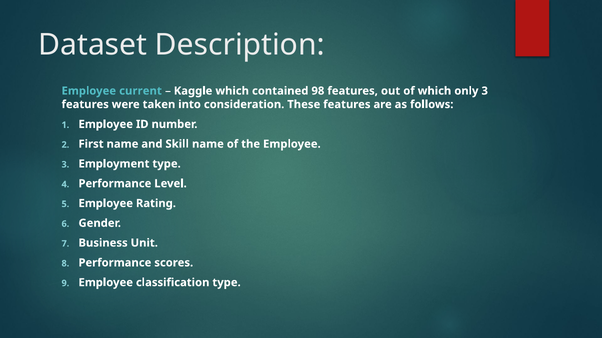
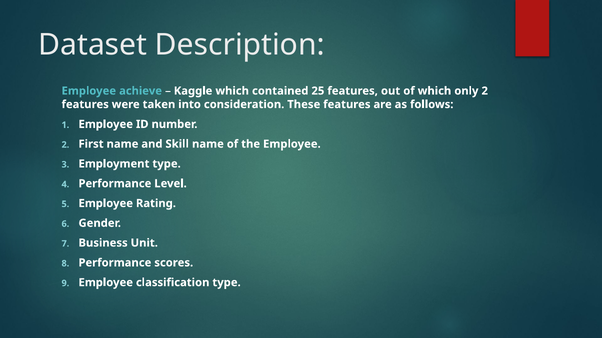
current: current -> achieve (141, 91)
98: 98 -> 25 (318, 91)
only 3: 3 -> 2 (485, 91)
